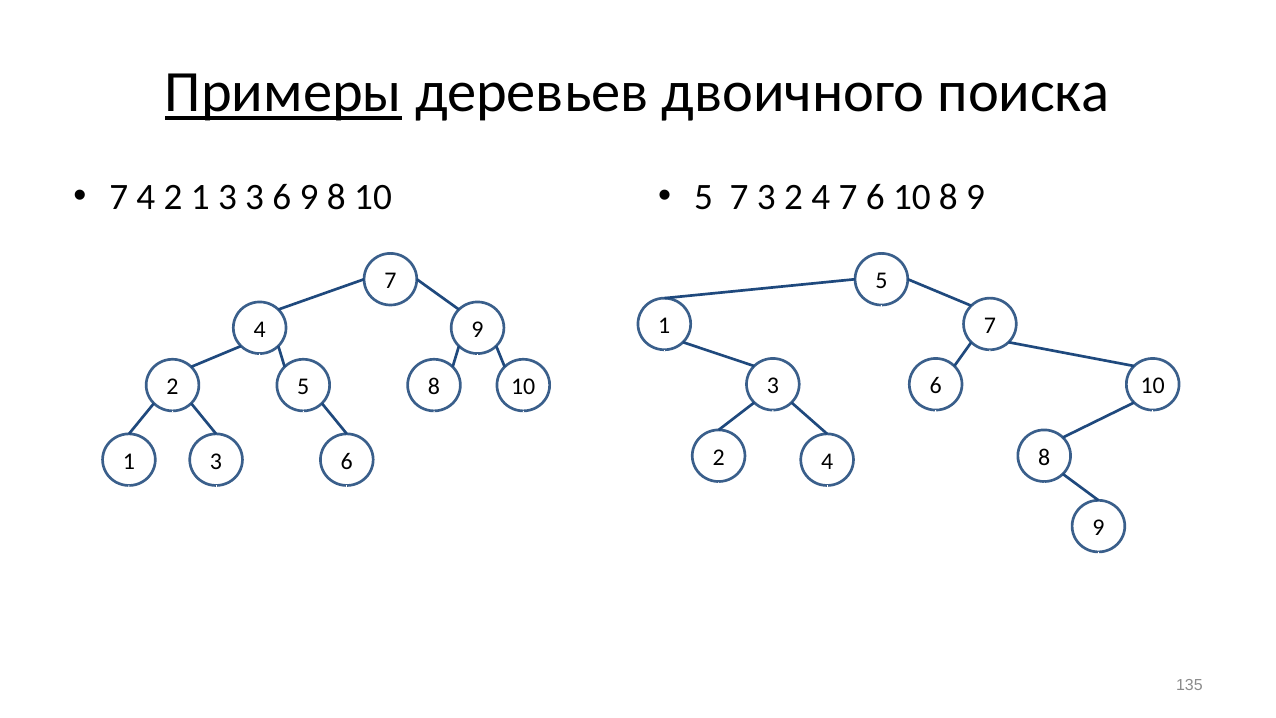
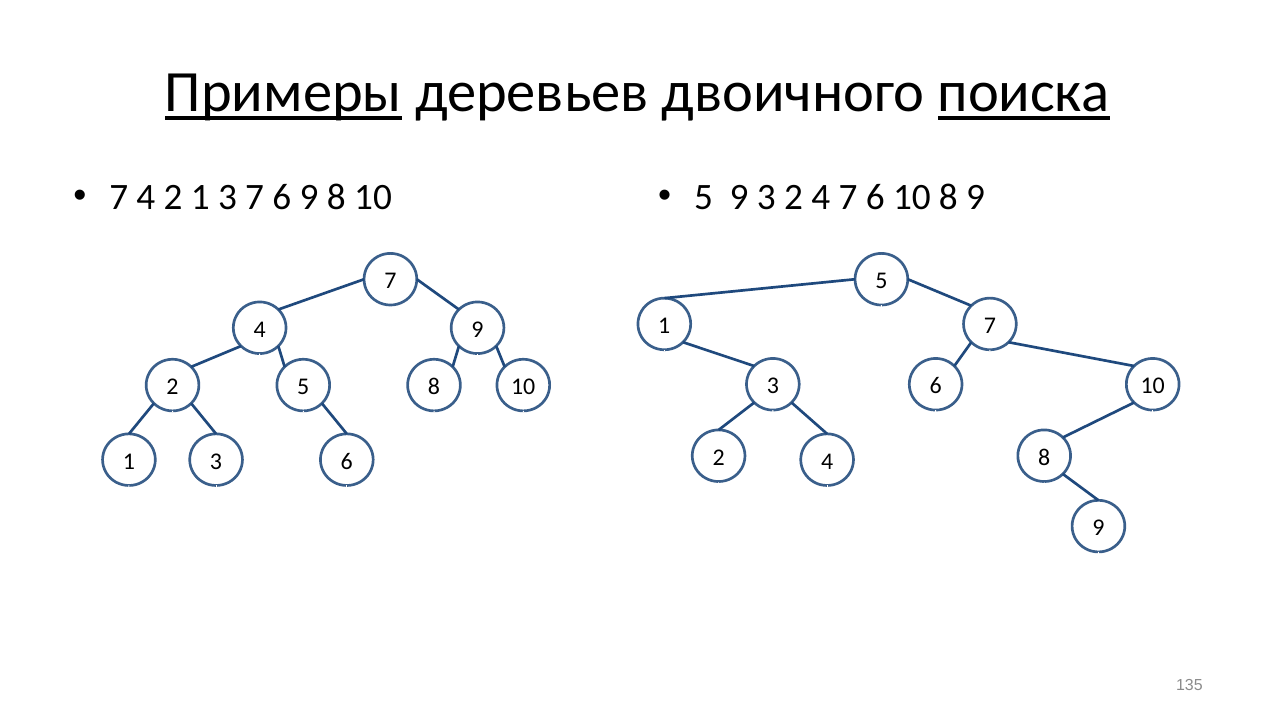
поиска underline: none -> present (1024, 93)
1 3 3: 3 -> 7 (255, 197)
5 7: 7 -> 9 (739, 197)
